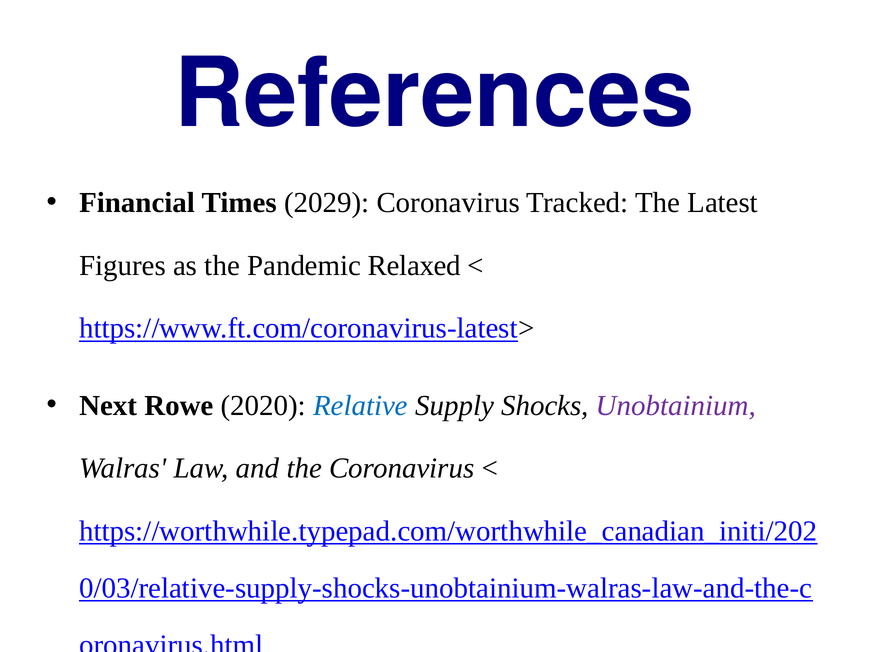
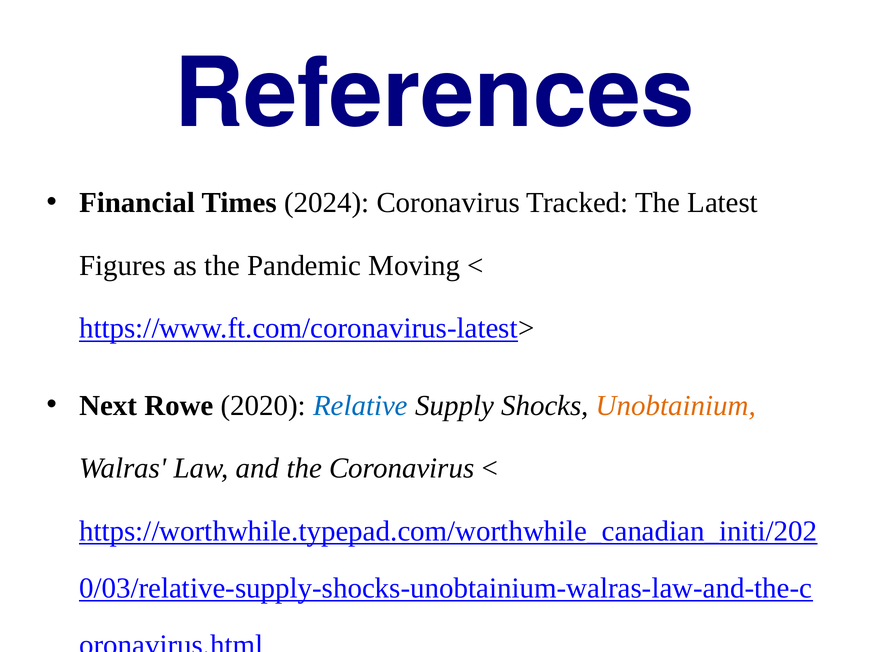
2029: 2029 -> 2024 (327, 203)
Relaxed: Relaxed -> Moving (414, 265)
Unobtainium colour: purple -> orange (676, 405)
